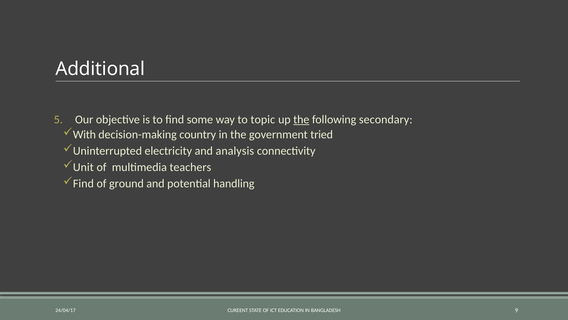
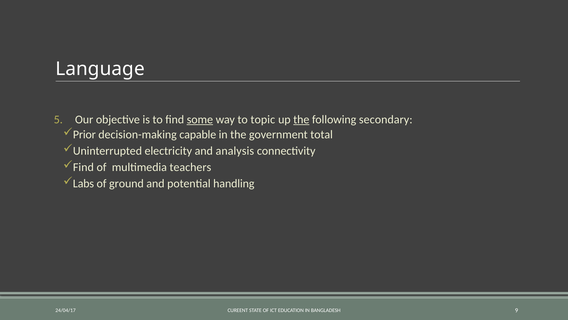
Additional: Additional -> Language (100, 69)
some underline: none -> present (200, 119)
With: With -> Prior (84, 134)
country: country -> capable (198, 134)
tried: tried -> total (322, 134)
Unit: Unit -> Find (83, 167)
Find: Find -> Labs (83, 183)
